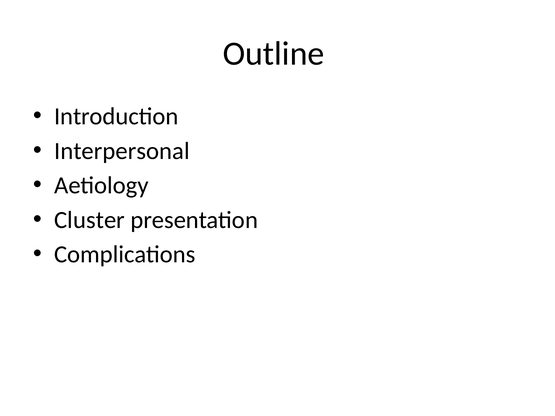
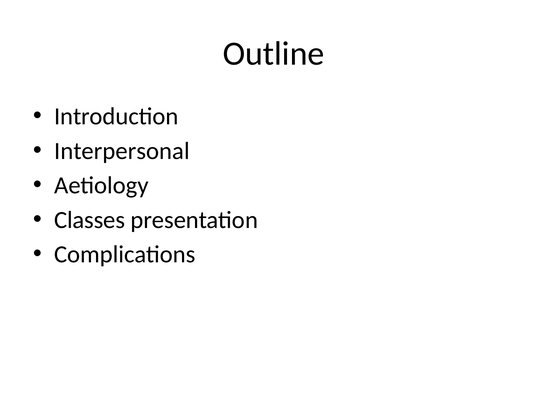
Cluster: Cluster -> Classes (90, 220)
